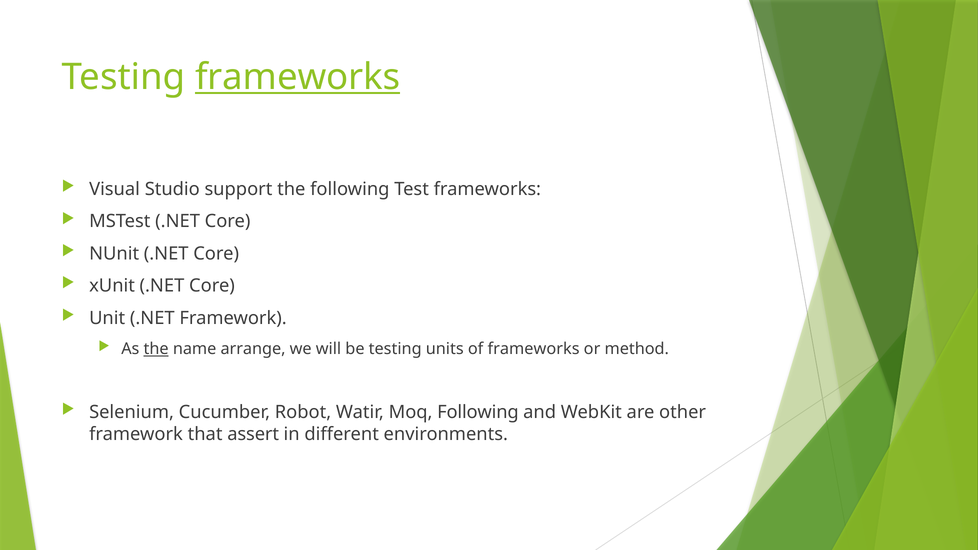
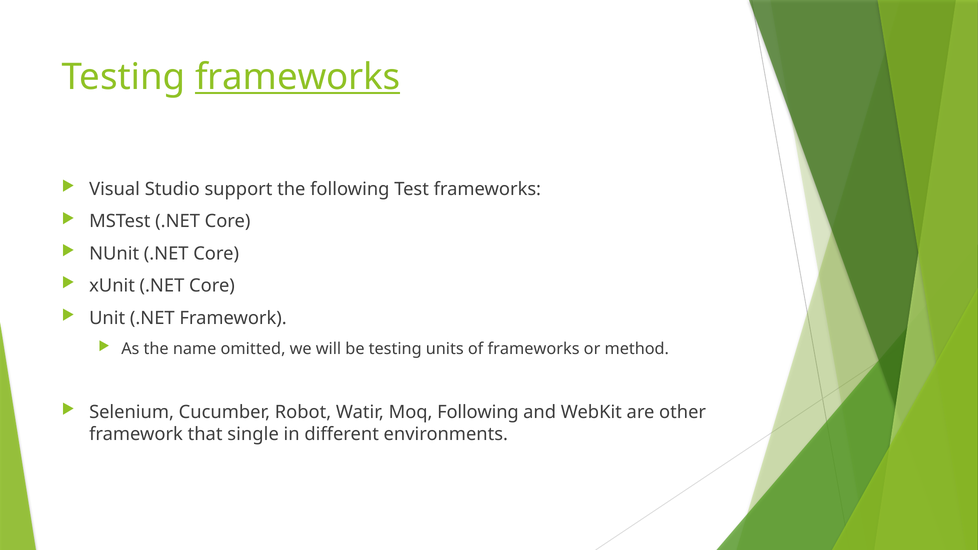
the underline: present -> none (156, 349)
arrange: arrange -> omitted (253, 349)
assert: assert -> single (253, 434)
